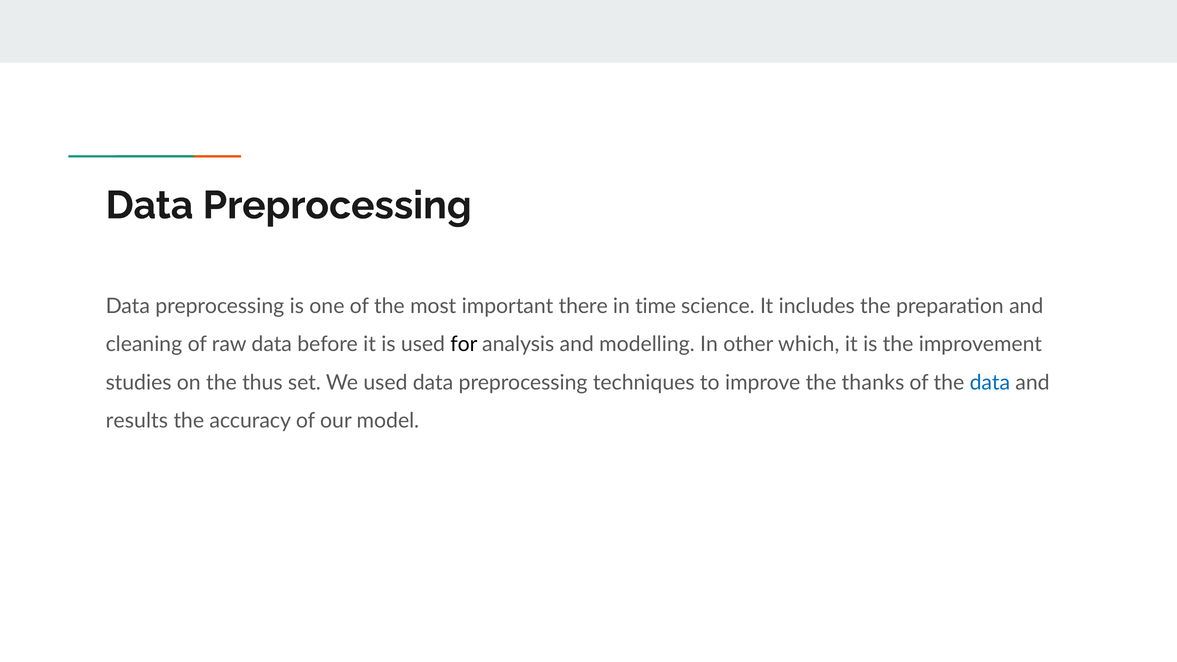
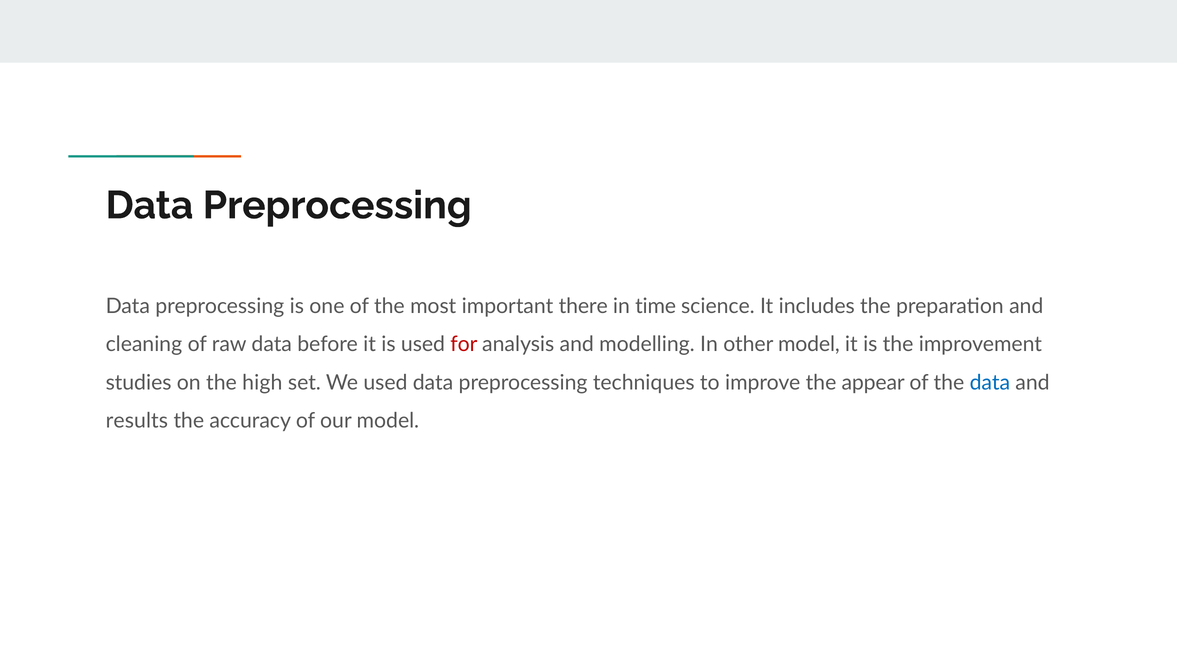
for colour: black -> red (464, 344)
other which: which -> model (809, 344)
thus: thus -> high (262, 383)
thanks: thanks -> appear (873, 383)
